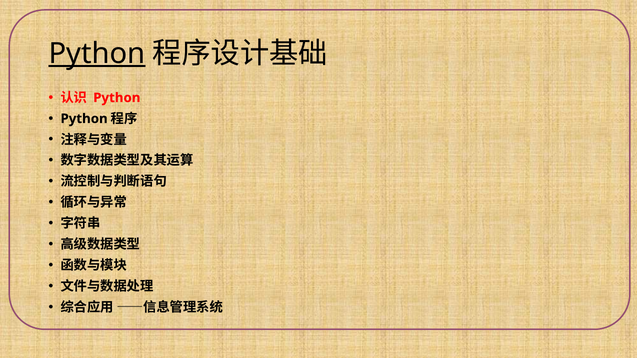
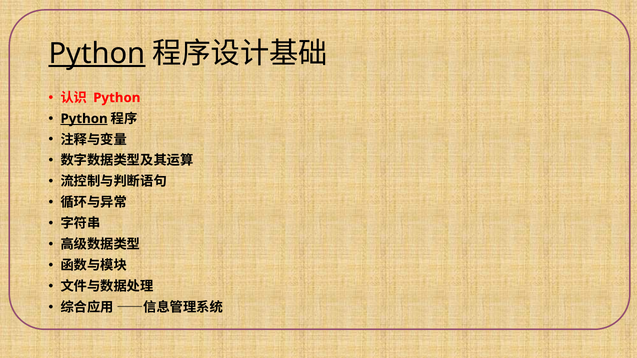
Python underline: none -> present (84, 119)
